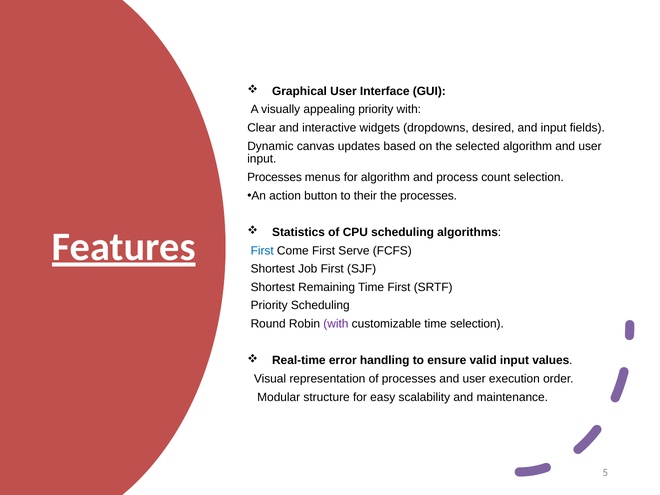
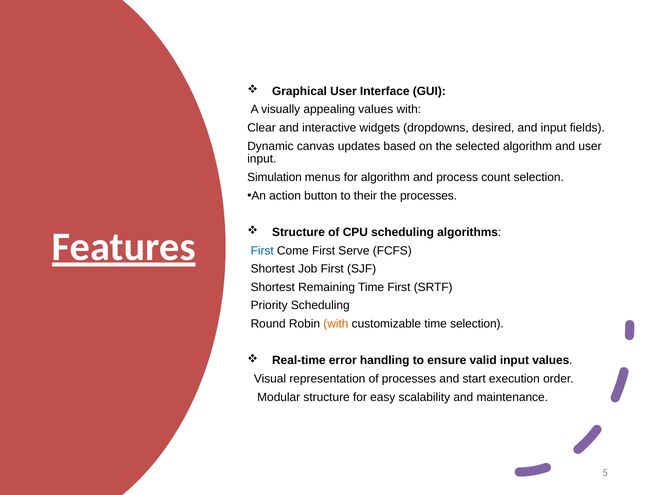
appealing priority: priority -> values (376, 110)
Processes: Processes -> Simulation (275, 177)
Statistics: Statistics -> Structure (299, 232)
with colour: purple -> orange (336, 324)
processes and user: user -> start (474, 379)
